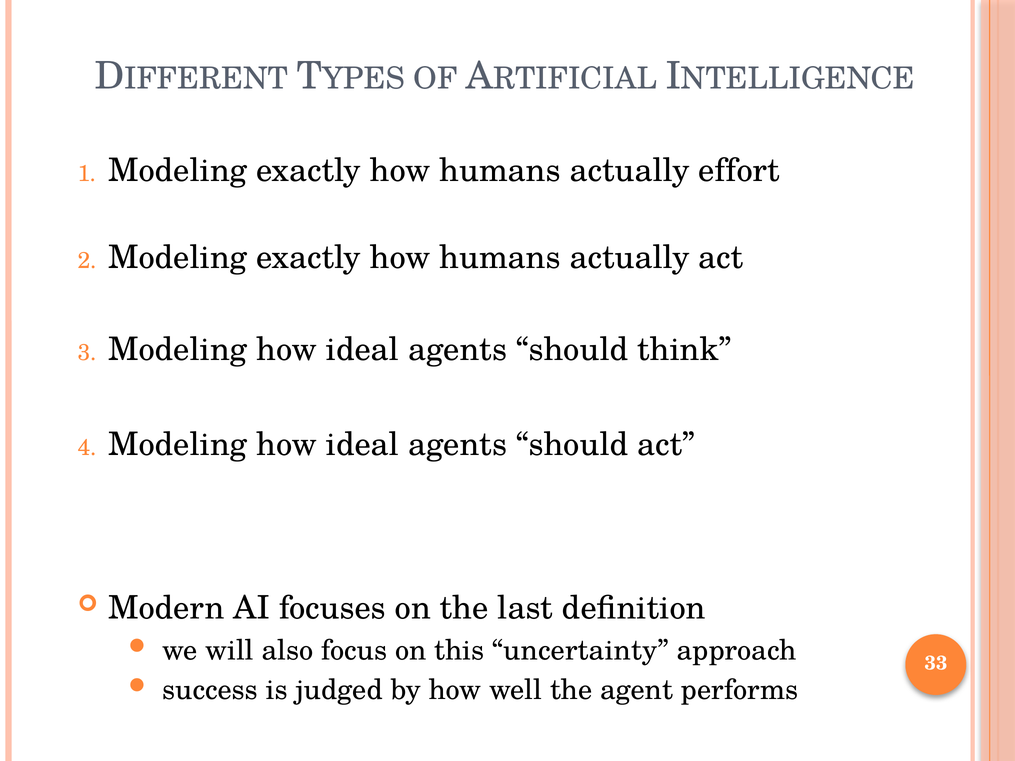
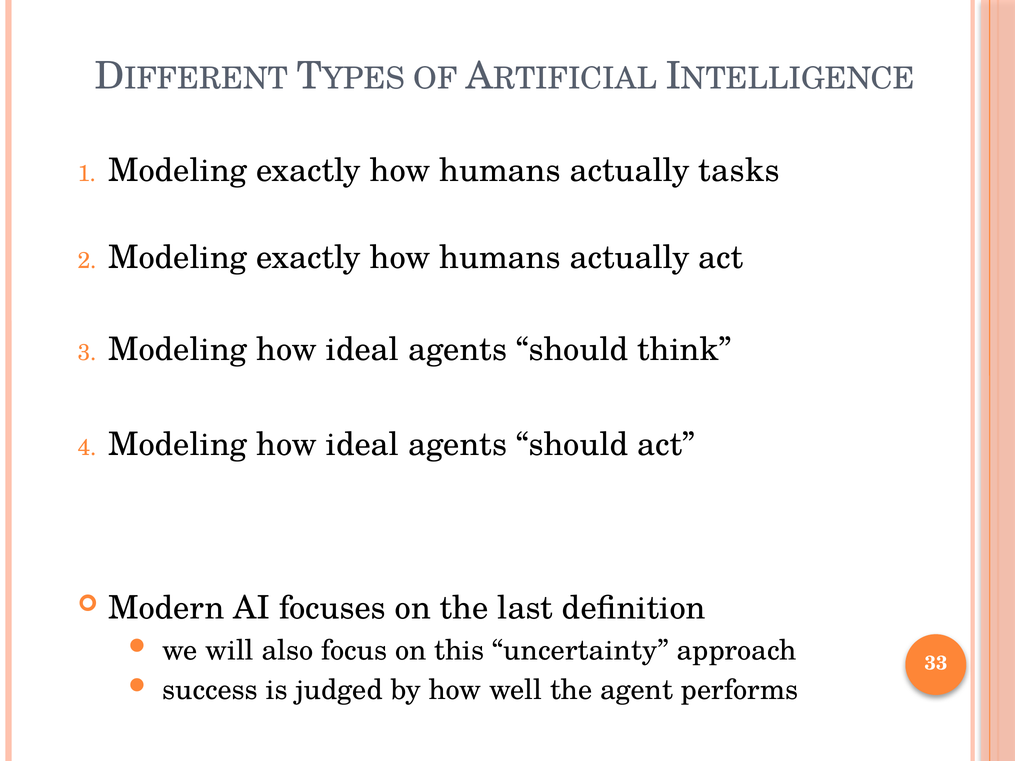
effort: effort -> tasks (739, 170)
